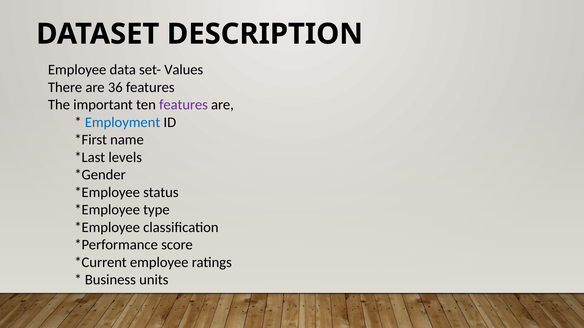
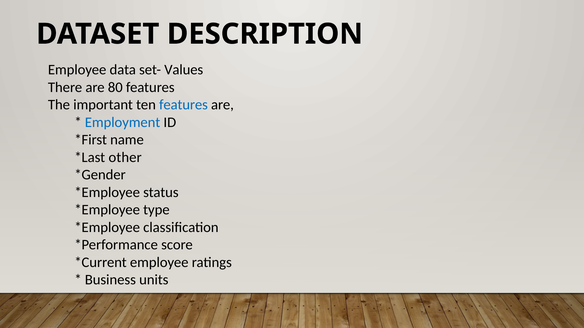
36: 36 -> 80 (115, 87)
features colour: purple -> blue (183, 105)
levels: levels -> other (125, 157)
